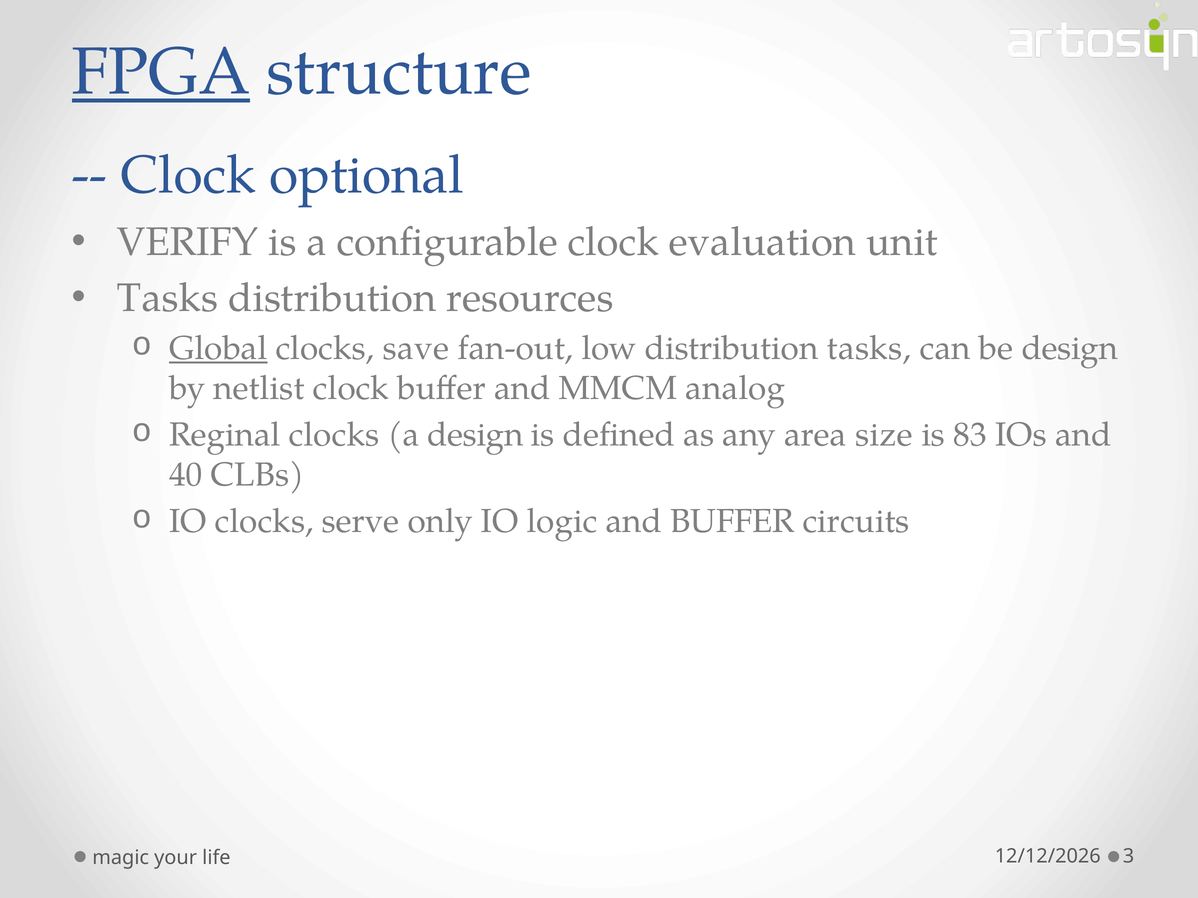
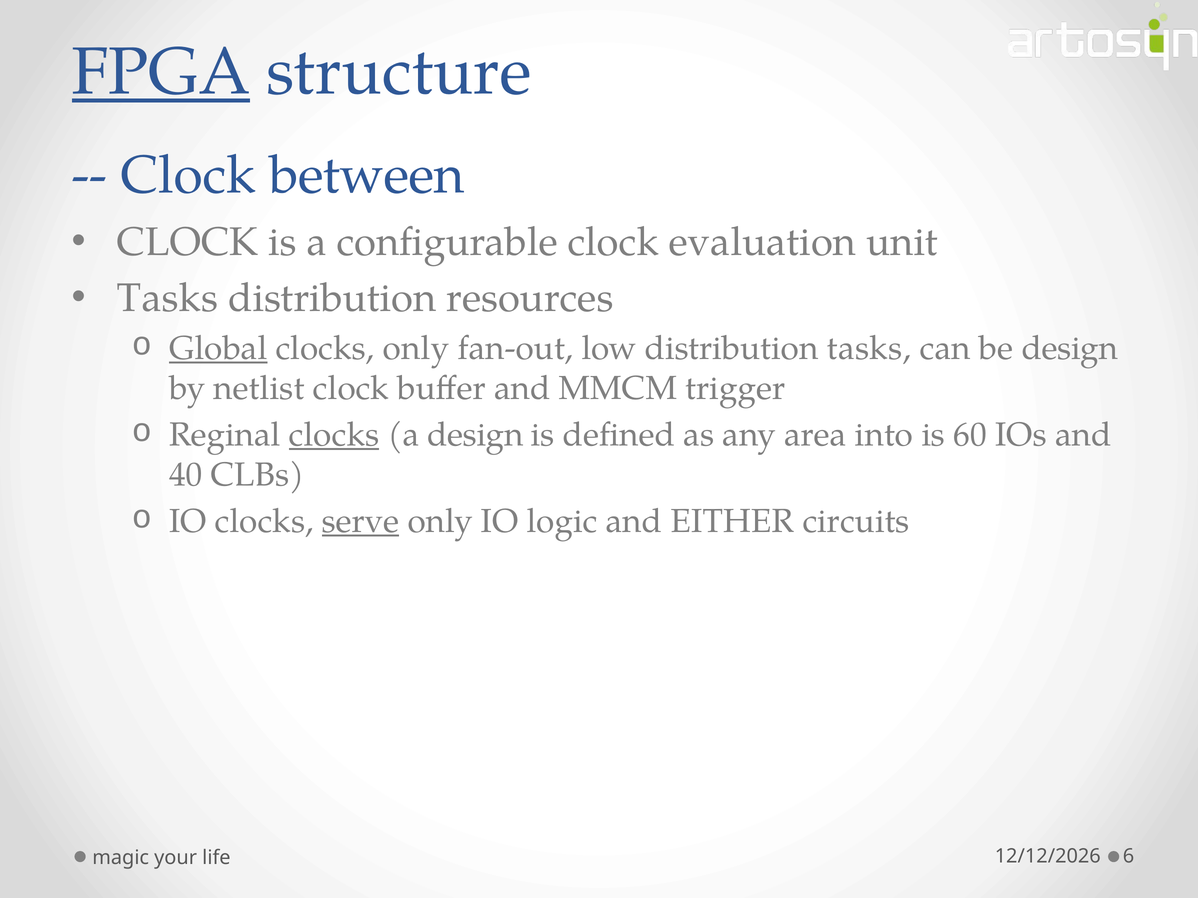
optional: optional -> between (367, 175)
VERIFY: VERIFY -> CLOCK (188, 242)
clocks save: save -> only (416, 348)
analog: analog -> trigger (735, 388)
clocks underline: none -> present (334, 435)
size: size -> into (884, 435)
83: 83 -> 60 (970, 435)
serve underline: none -> present (361, 522)
and BUFFER: BUFFER -> EITHER (732, 522)
3: 3 -> 6 (1129, 856)
